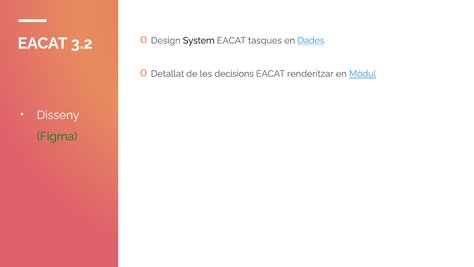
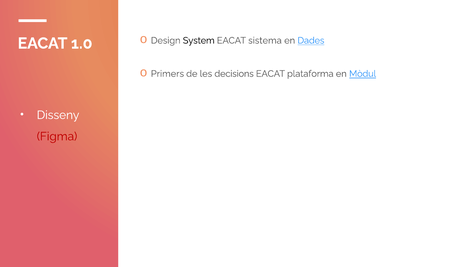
tasques: tasques -> sistema (265, 40)
3.2: 3.2 -> 1.0 (82, 43)
Detallat: Detallat -> Primers (167, 74)
renderitzar: renderitzar -> plataforma (310, 74)
Figma colour: green -> red (57, 136)
